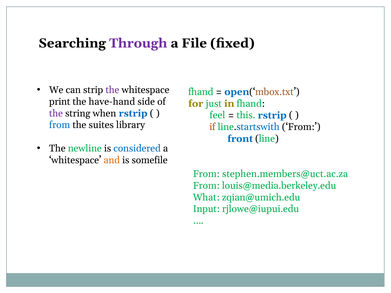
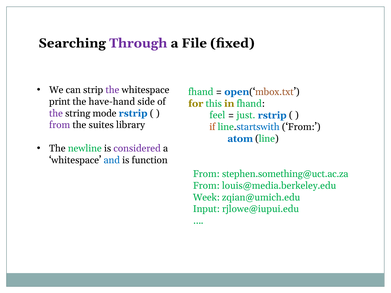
just: just -> this (214, 104)
when: when -> mode (104, 113)
this: this -> just (246, 115)
from colour: blue -> purple (60, 125)
front: front -> atom (240, 139)
considered colour: blue -> purple (137, 149)
and colour: orange -> blue (112, 160)
somefile: somefile -> function (150, 160)
stephen.members@uct.ac.za: stephen.members@uct.ac.za -> stephen.something@uct.ac.za (285, 174)
What: What -> Week (206, 197)
